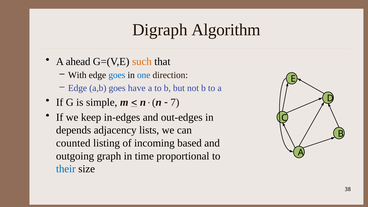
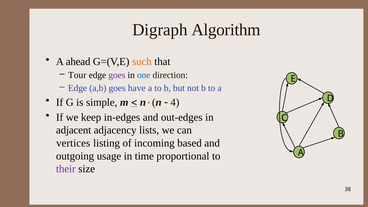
With: With -> Tour (77, 75)
goes colour: blue -> purple (117, 75)
7: 7 -> 4 (175, 102)
depends: depends -> adjacent (74, 130)
counted: counted -> vertices (73, 143)
graph: graph -> usage (109, 156)
their colour: blue -> purple (66, 169)
